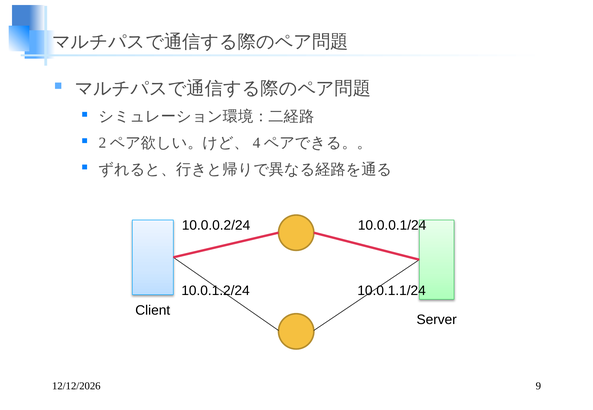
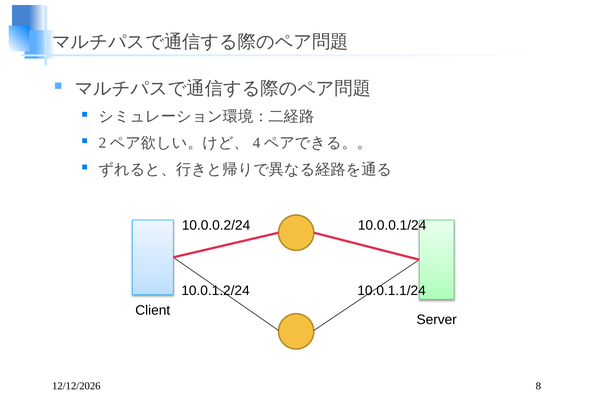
9: 9 -> 8 (538, 387)
